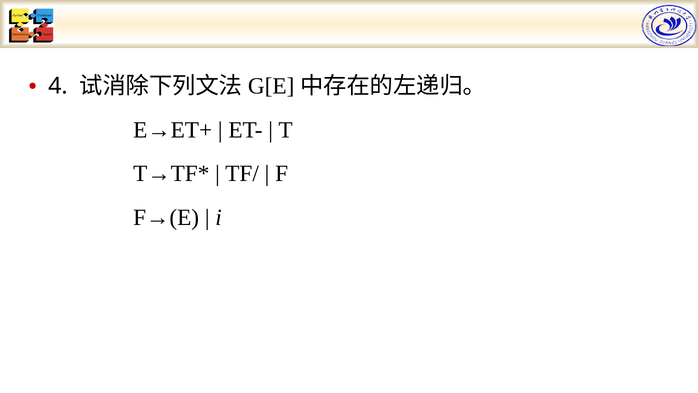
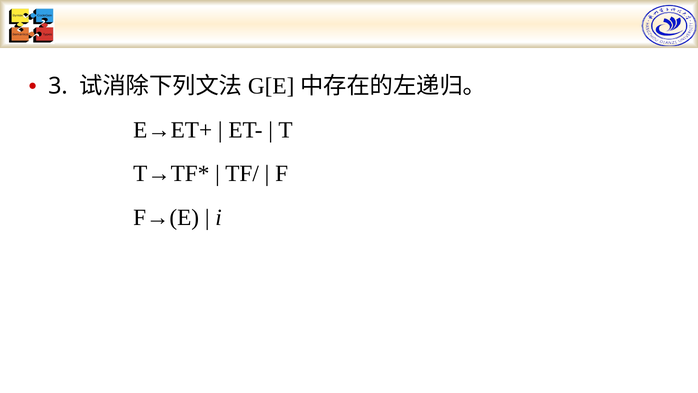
4: 4 -> 3 (58, 86)
